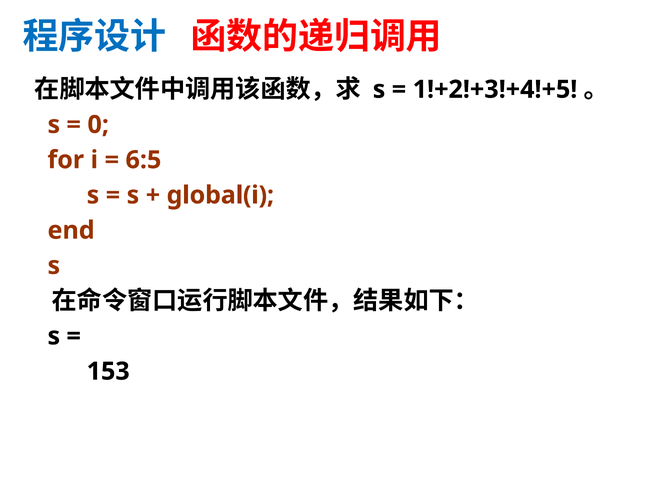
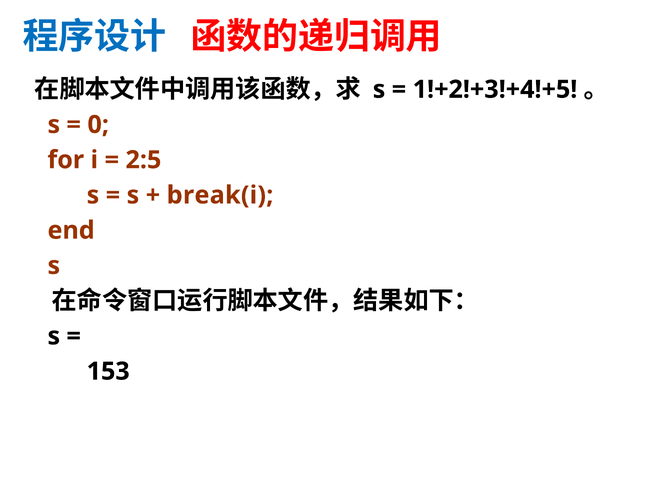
6:5: 6:5 -> 2:5 (143, 160)
global(i: global(i -> break(i (220, 195)
